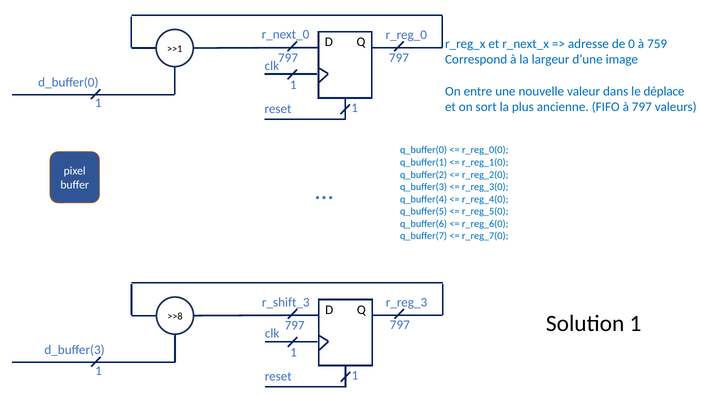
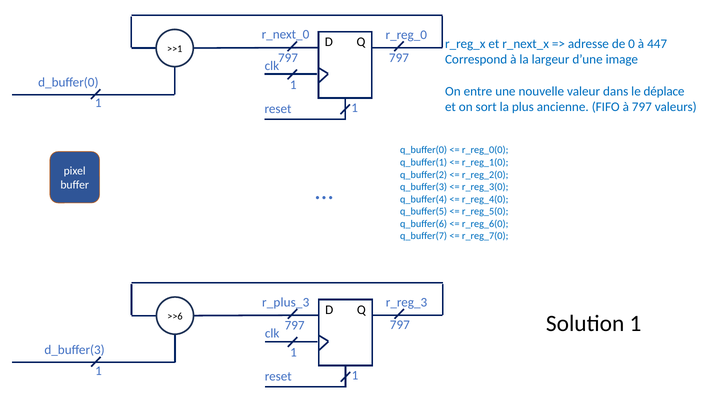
759: 759 -> 447 (657, 44)
r_shift_3: r_shift_3 -> r_plus_3 (286, 302)
>>8: >>8 -> >>6 (175, 316)
